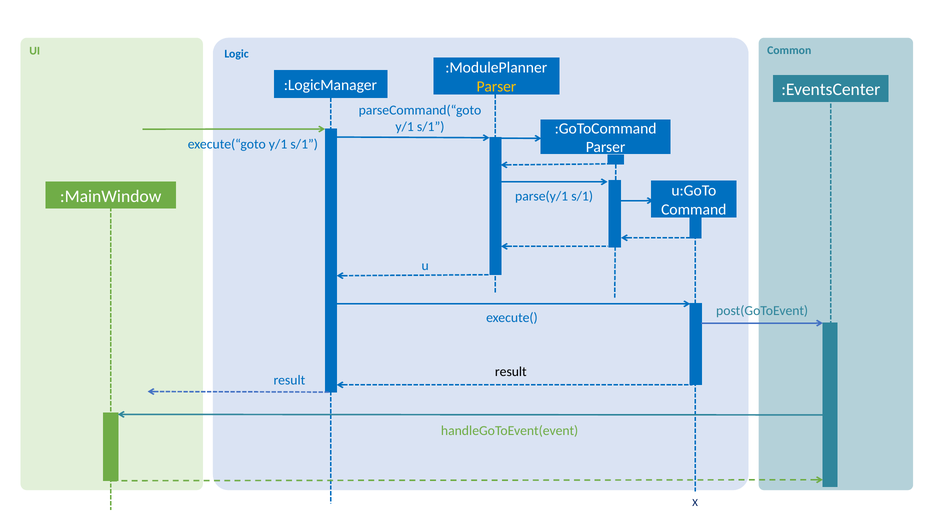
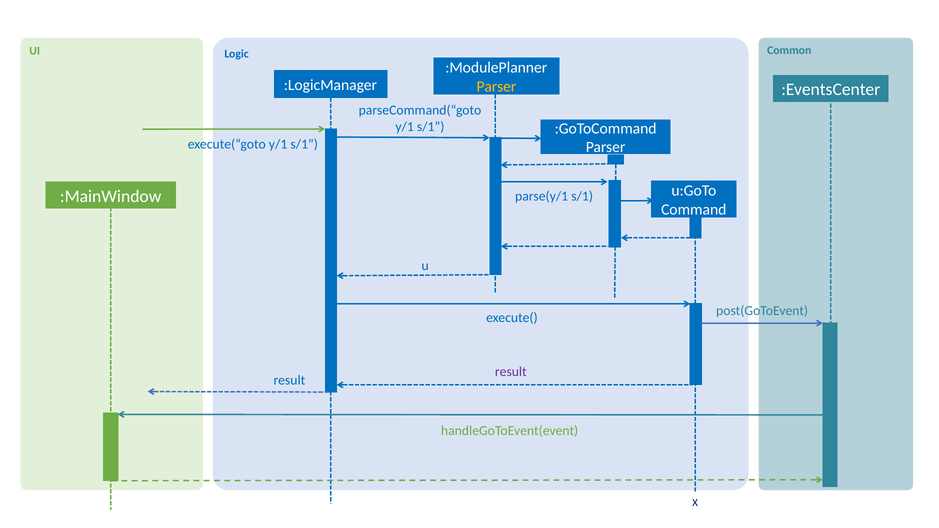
result colour: black -> purple (511, 372)
